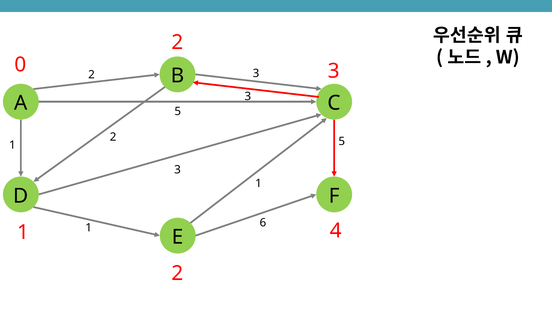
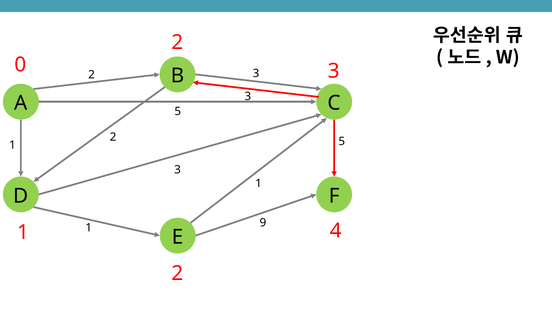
6: 6 -> 9 (263, 223)
